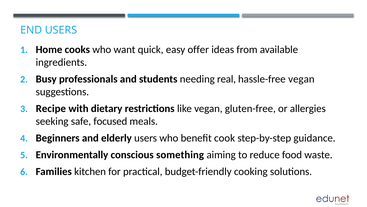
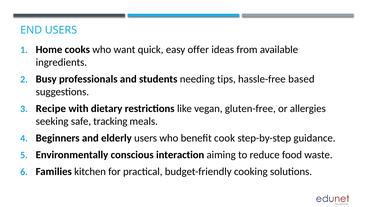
real: real -> tips (226, 79)
hassle-free vegan: vegan -> based (301, 79)
focused: focused -> tracking (110, 121)
something: something -> interaction (180, 154)
